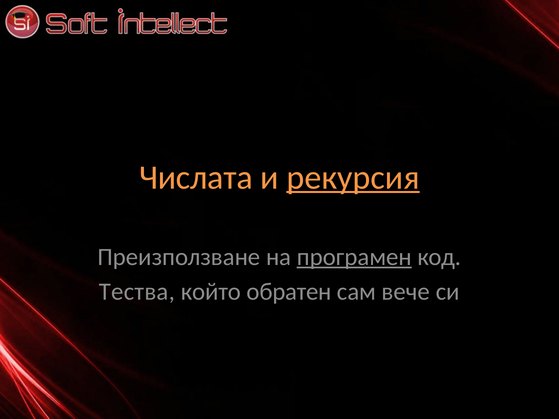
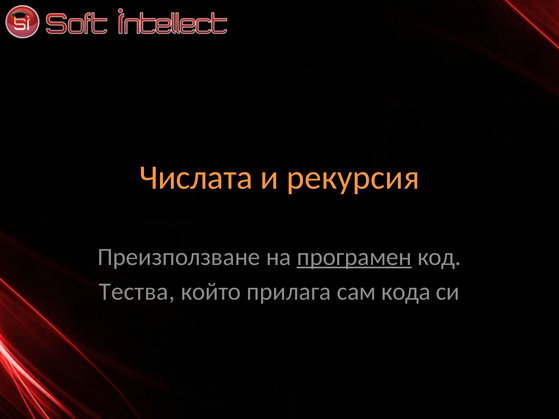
рекурсия underline: present -> none (353, 178)
обратен: обратен -> прилага (289, 292)
вече: вече -> кода (406, 292)
